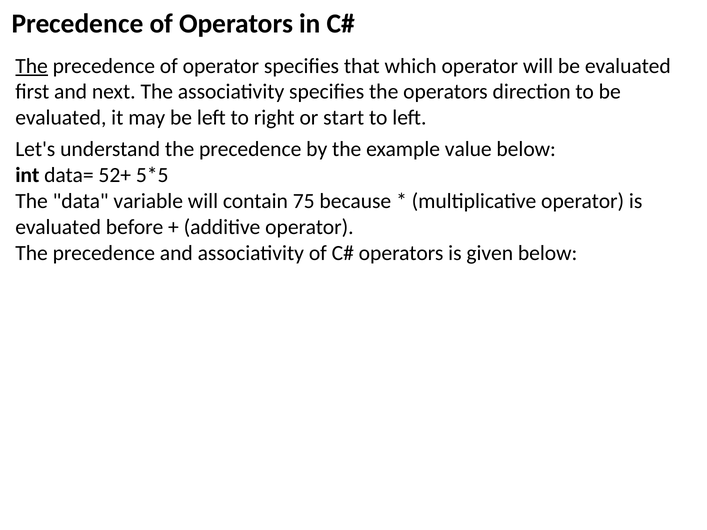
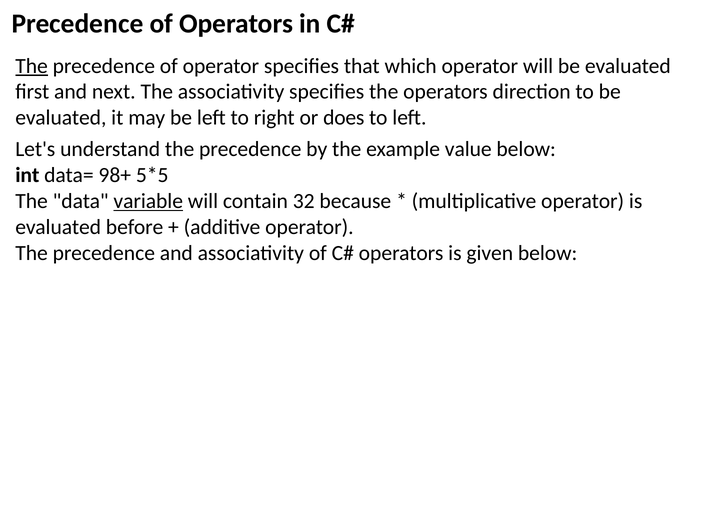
start: start -> does (344, 118)
52+: 52+ -> 98+ (115, 175)
variable underline: none -> present (148, 201)
75: 75 -> 32 (304, 201)
